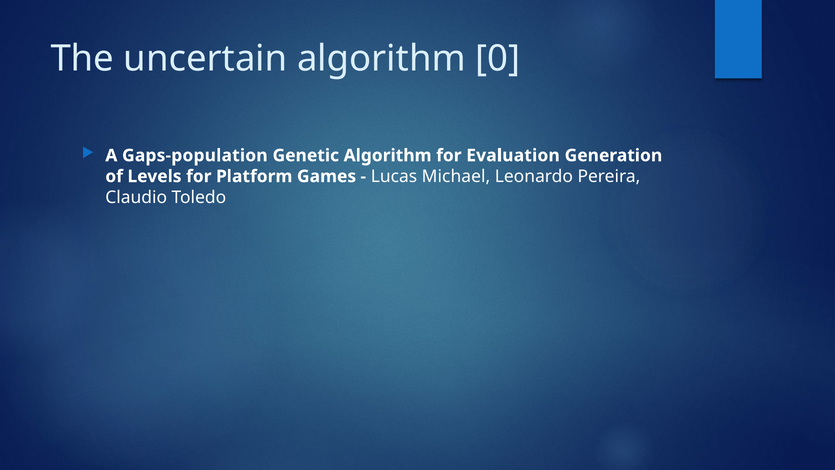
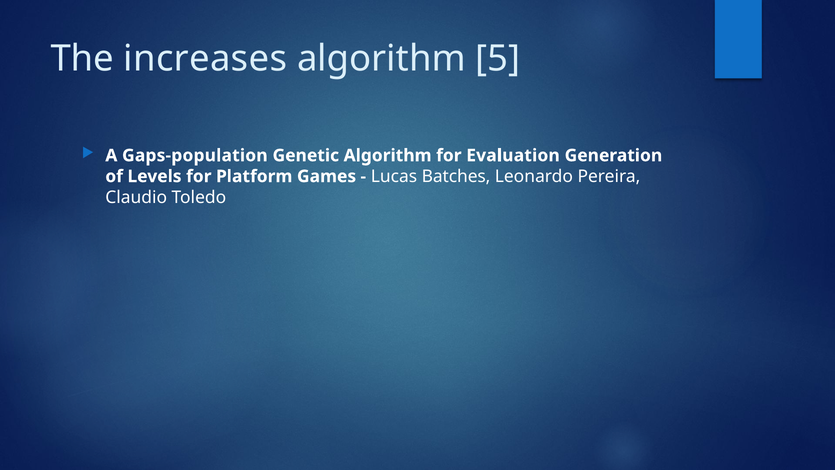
uncertain: uncertain -> increases (205, 59)
0: 0 -> 5 (498, 59)
Michael: Michael -> Batches (456, 176)
